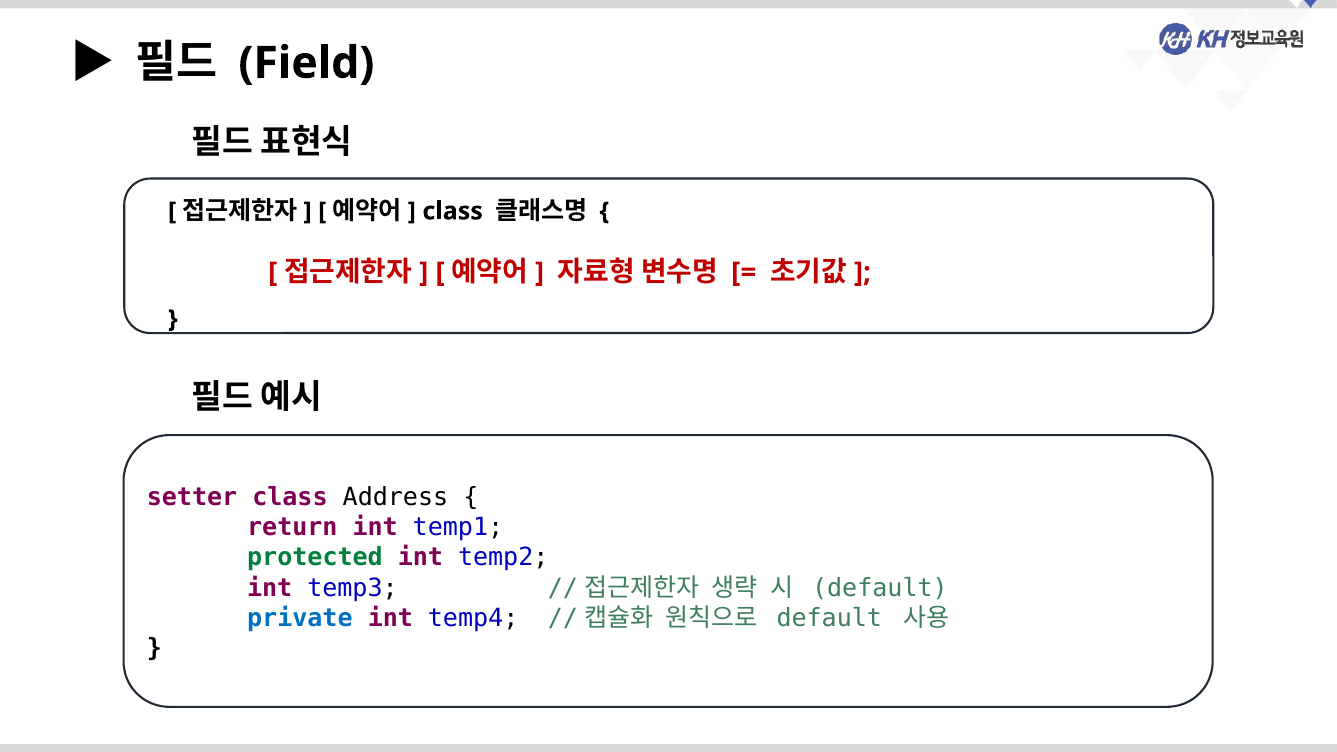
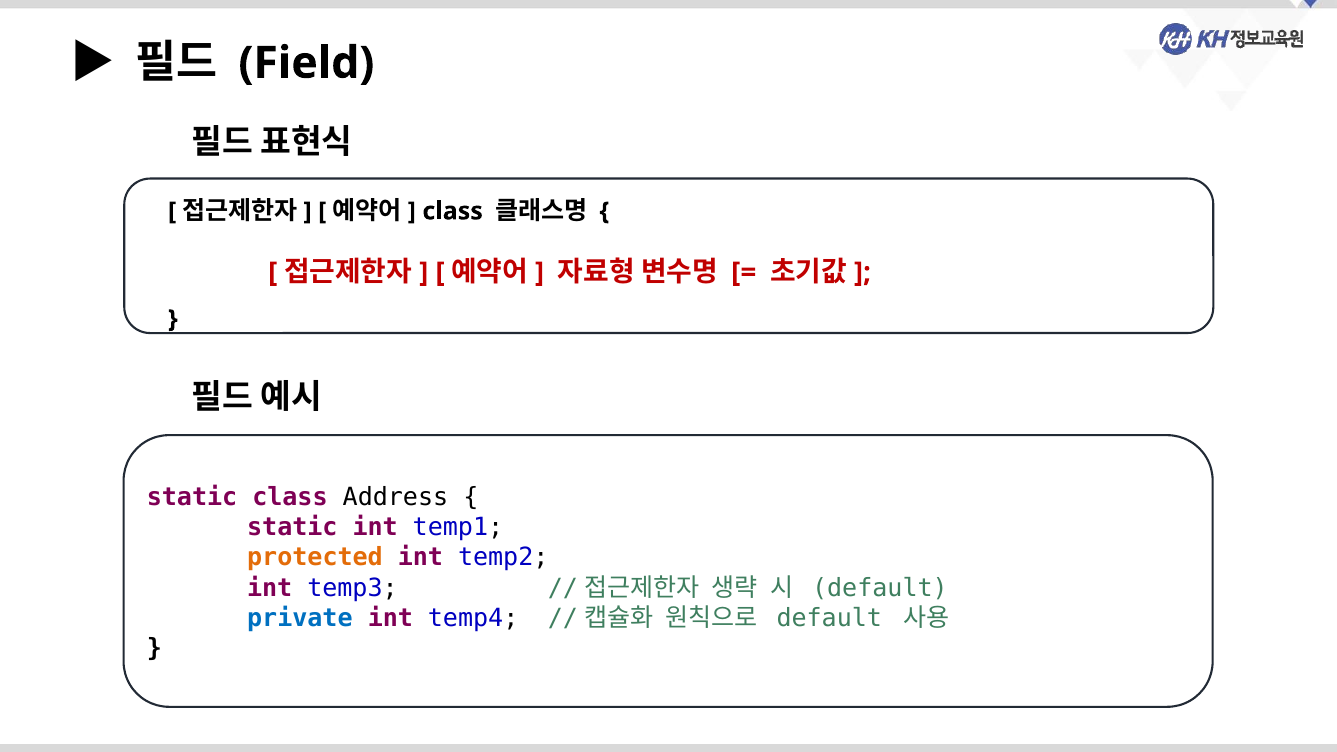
setter: setter -> static (192, 498)
return: return -> static (292, 528)
protected colour: green -> orange (315, 558)
